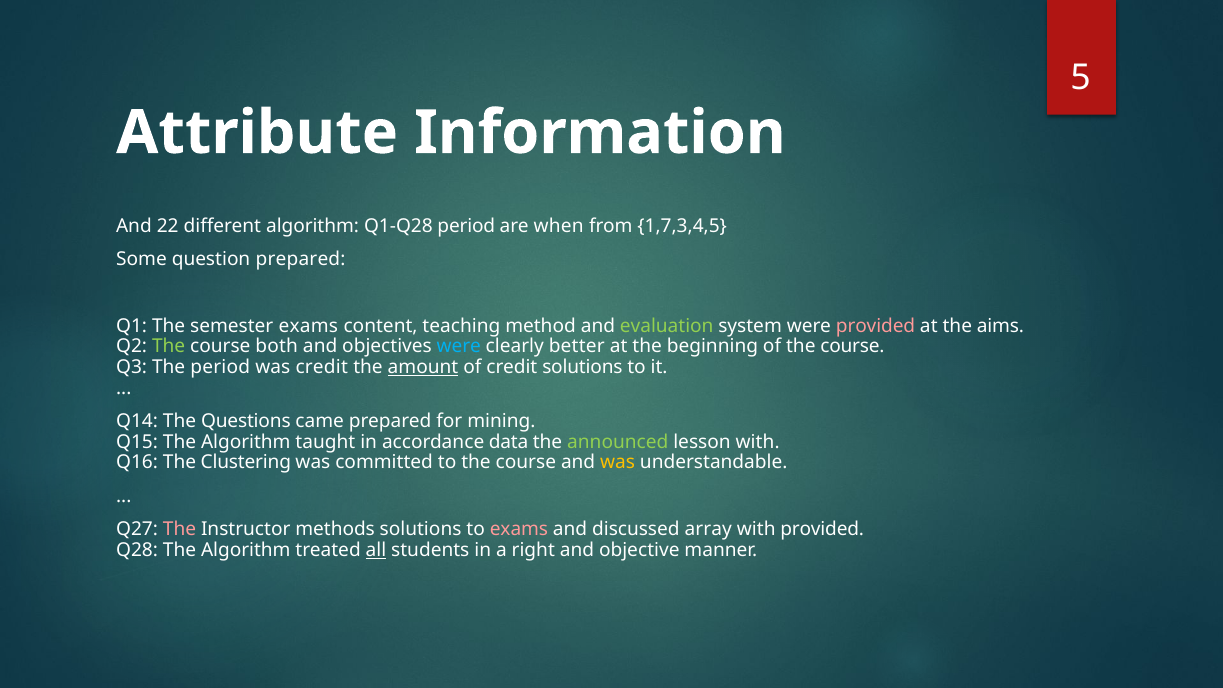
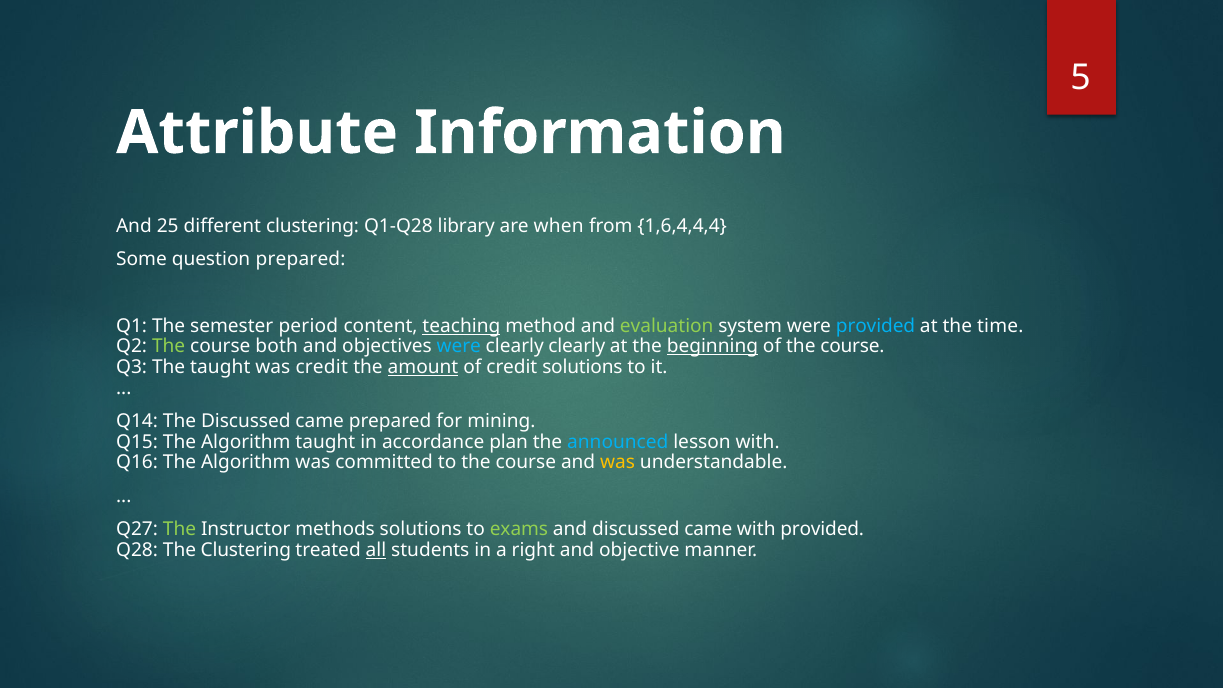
22: 22 -> 25 (168, 226)
different algorithm: algorithm -> clustering (313, 226)
Q1-Q28 period: period -> library (466, 226)
1,7,3,4,5: 1,7,3,4,5 -> 1,6,4,4,4 (682, 226)
semester exams: exams -> period (308, 326)
teaching underline: none -> present (461, 326)
provided colour: pink -> light blue (876, 326)
aims: aims -> time (1000, 326)
clearly better: better -> clearly (577, 347)
beginning underline: none -> present (712, 347)
The period: period -> taught (220, 367)
The Questions: Questions -> Discussed (246, 421)
data: data -> plan (509, 442)
announced colour: light green -> light blue (618, 442)
Q16 The Clustering: Clustering -> Algorithm (246, 463)
The colour: pink -> light green (179, 529)
exams colour: pink -> light green (519, 529)
and discussed array: array -> came (708, 529)
Q28 The Algorithm: Algorithm -> Clustering (246, 550)
